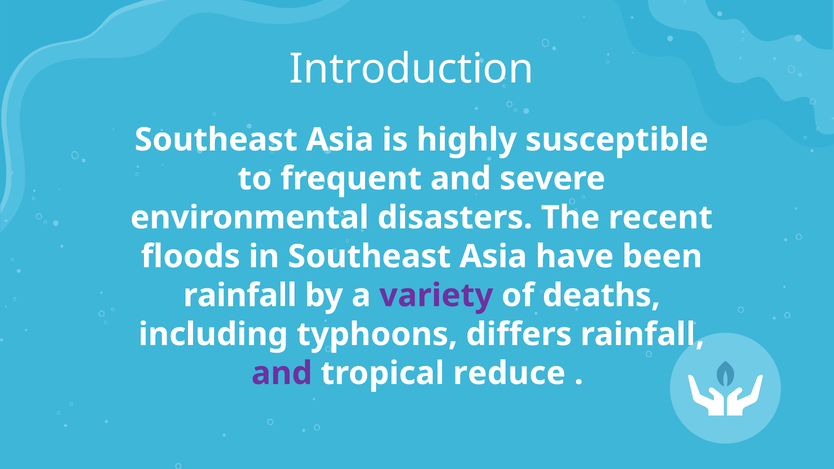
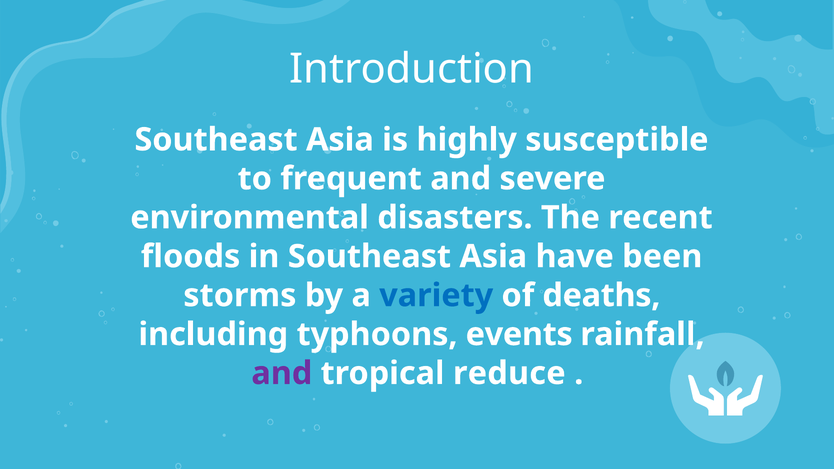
rainfall: rainfall -> storms (240, 296)
variety colour: purple -> blue (436, 296)
differs: differs -> events (519, 334)
